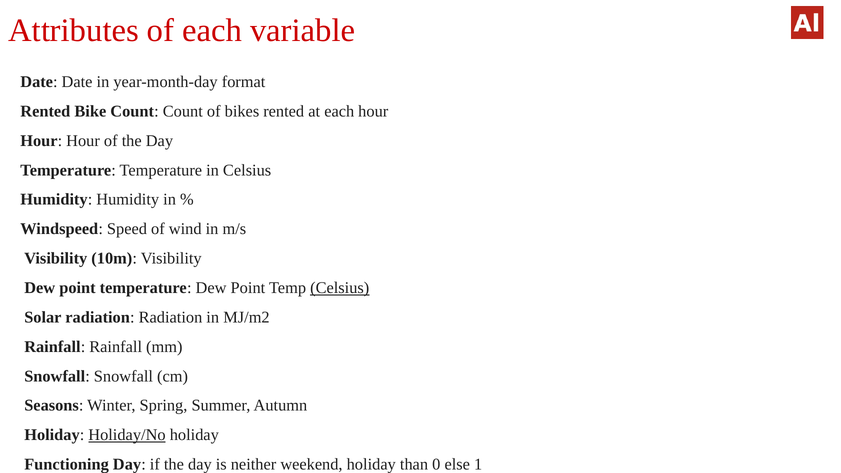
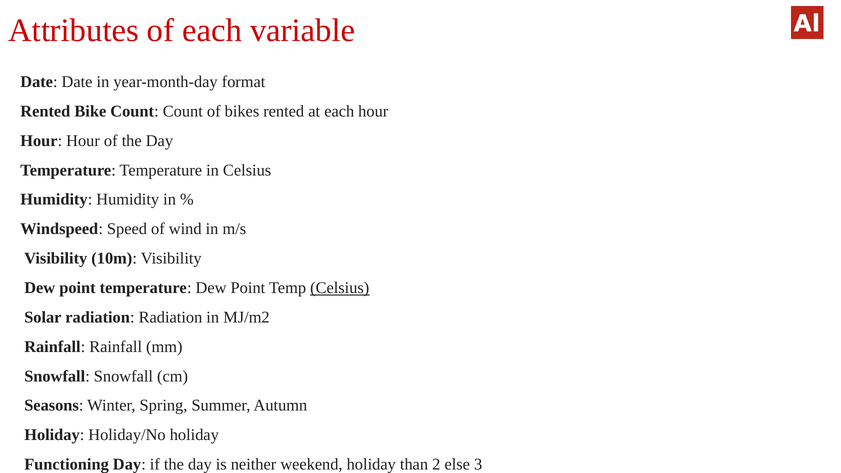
Holiday/No underline: present -> none (127, 435)
0: 0 -> 2 (436, 465)
1: 1 -> 3 (478, 465)
